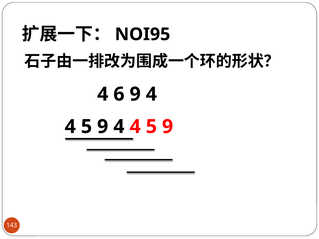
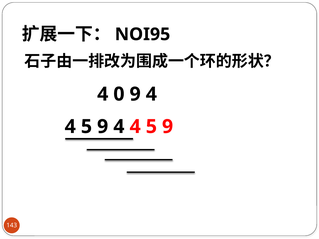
6: 6 -> 0 (119, 94)
